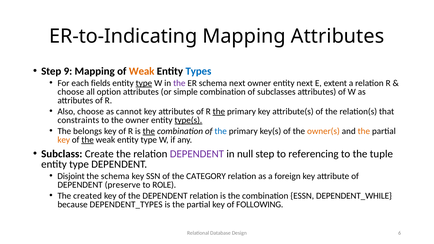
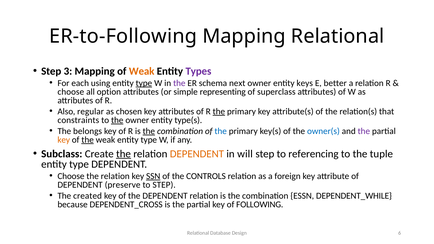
ER-to-Indicating: ER-to-Indicating -> ER-to-Following (123, 36)
Mapping Attributes: Attributes -> Relational (338, 36)
9: 9 -> 3 (68, 71)
Types colour: blue -> purple (198, 71)
fields: fields -> using (101, 83)
entity next: next -> keys (305, 83)
extent: extent -> better (335, 83)
simple combination: combination -> representing (223, 92)
subclasses: subclasses -> superclass (276, 92)
Also choose: choose -> regular (91, 112)
cannot: cannot -> chosen (129, 112)
the underline: none -> present (117, 120)
type(s underline: present -> none (188, 120)
owner(s colour: orange -> blue (323, 131)
the colour: orange -> purple (364, 131)
the underline: none -> present (124, 154)
DEPENDENT colour: purple -> orange (197, 154)
null: null -> will (245, 154)
Disjoint: Disjoint -> Choose (71, 176)
schema: schema -> relation (115, 176)
SSN underline: none -> present (153, 176)
CATEGORY: CATEGORY -> CONTROLS (206, 176)
to ROLE: ROLE -> STEP (164, 185)
DEPENDENT_TYPES: DEPENDENT_TYPES -> DEPENDENT_CROSS (126, 205)
